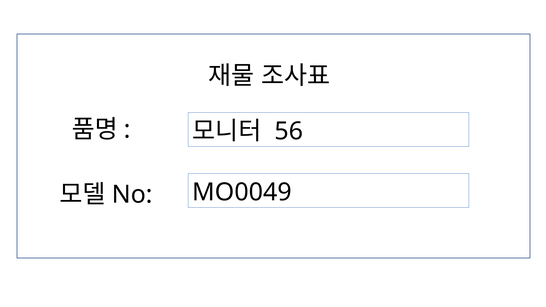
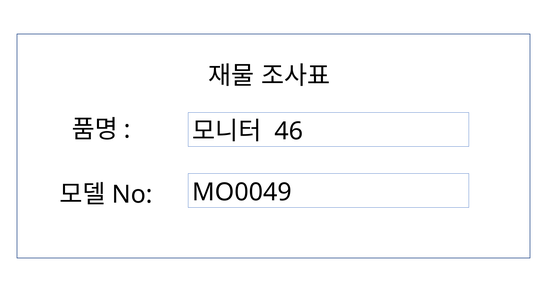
56: 56 -> 46 (289, 131)
